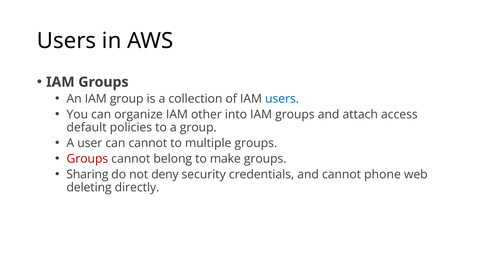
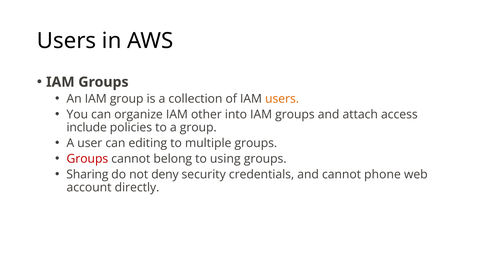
users colour: blue -> orange (282, 99)
default: default -> include (87, 127)
can cannot: cannot -> editing (148, 143)
make: make -> using (225, 159)
deleting: deleting -> account (89, 187)
